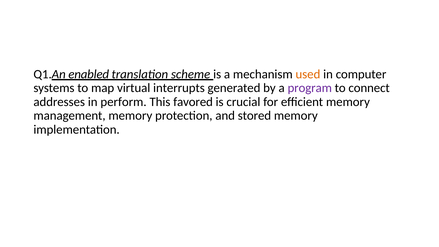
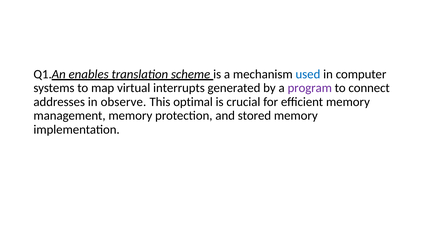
enabled: enabled -> enables (89, 74)
used colour: orange -> blue (308, 74)
perform: perform -> observe (123, 102)
favored: favored -> optimal (193, 102)
